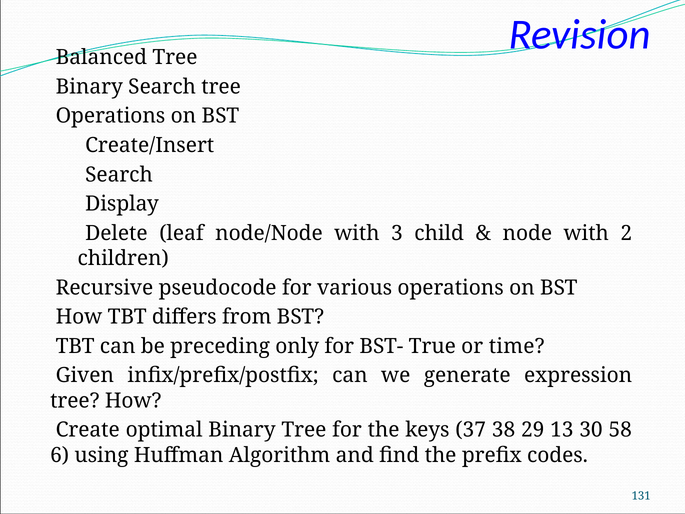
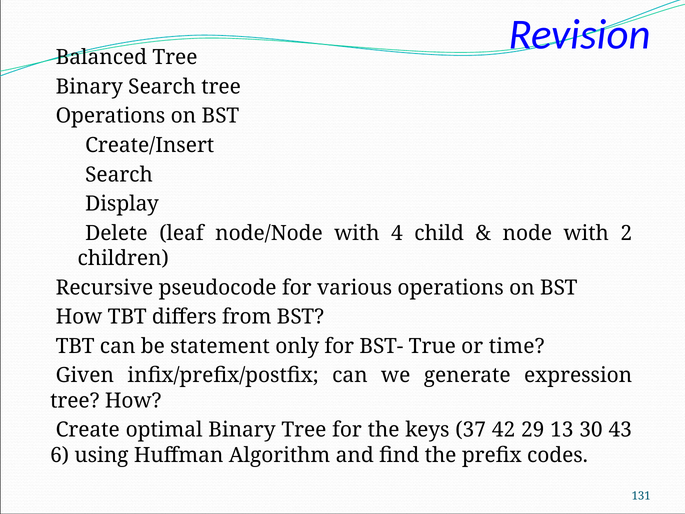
3: 3 -> 4 (397, 233)
preceding: preceding -> statement (220, 346)
38: 38 -> 42 (504, 430)
58: 58 -> 43 (620, 430)
